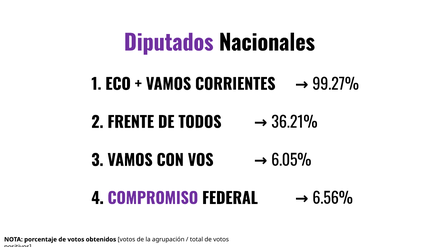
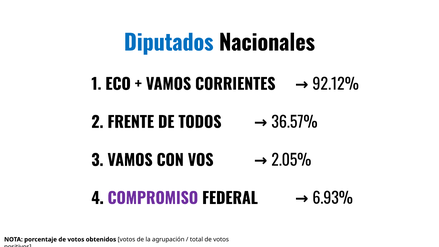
Diputados colour: purple -> blue (169, 43)
99.27%: 99.27% -> 92.12% (336, 85)
36.21%: 36.21% -> 36.57% (294, 123)
6.05%: 6.05% -> 2.05% (291, 161)
6.56%: 6.56% -> 6.93% (333, 199)
